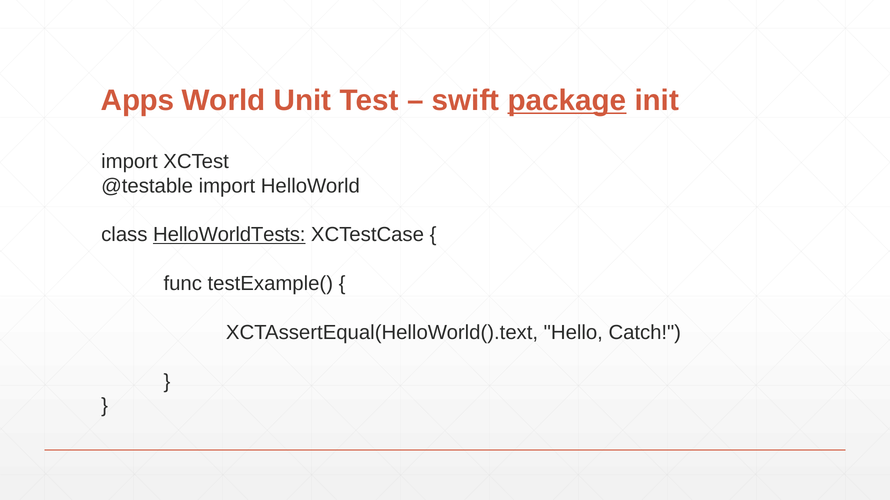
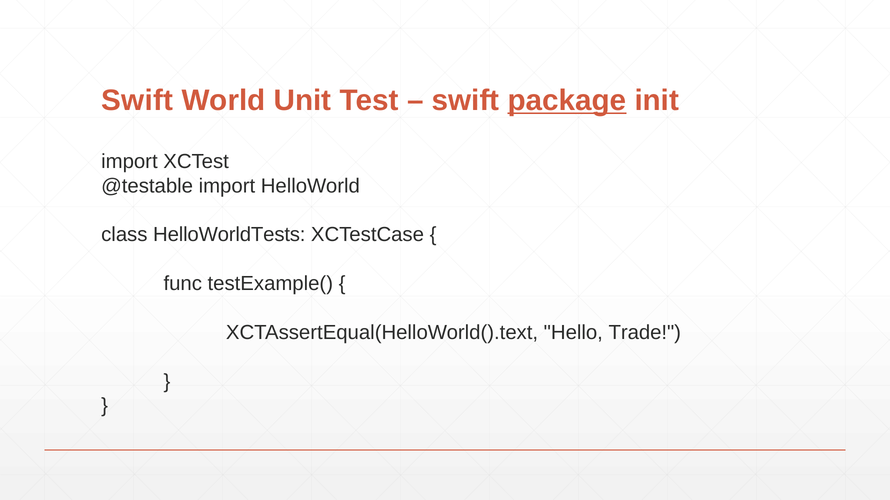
Apps: Apps -> Swift (137, 101)
HelloWorldTests underline: present -> none (229, 235)
Catch: Catch -> Trade (645, 333)
